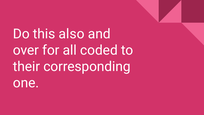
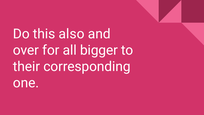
coded: coded -> bigger (99, 50)
